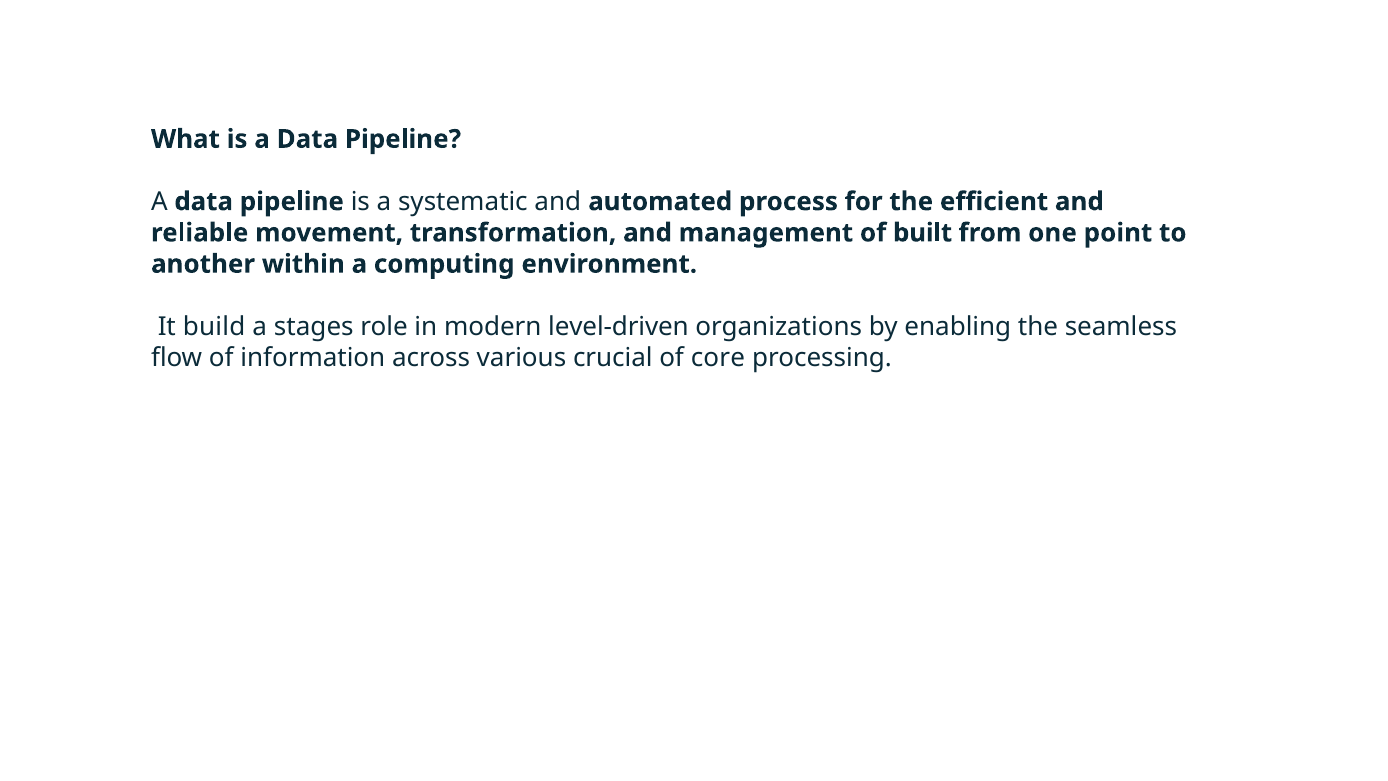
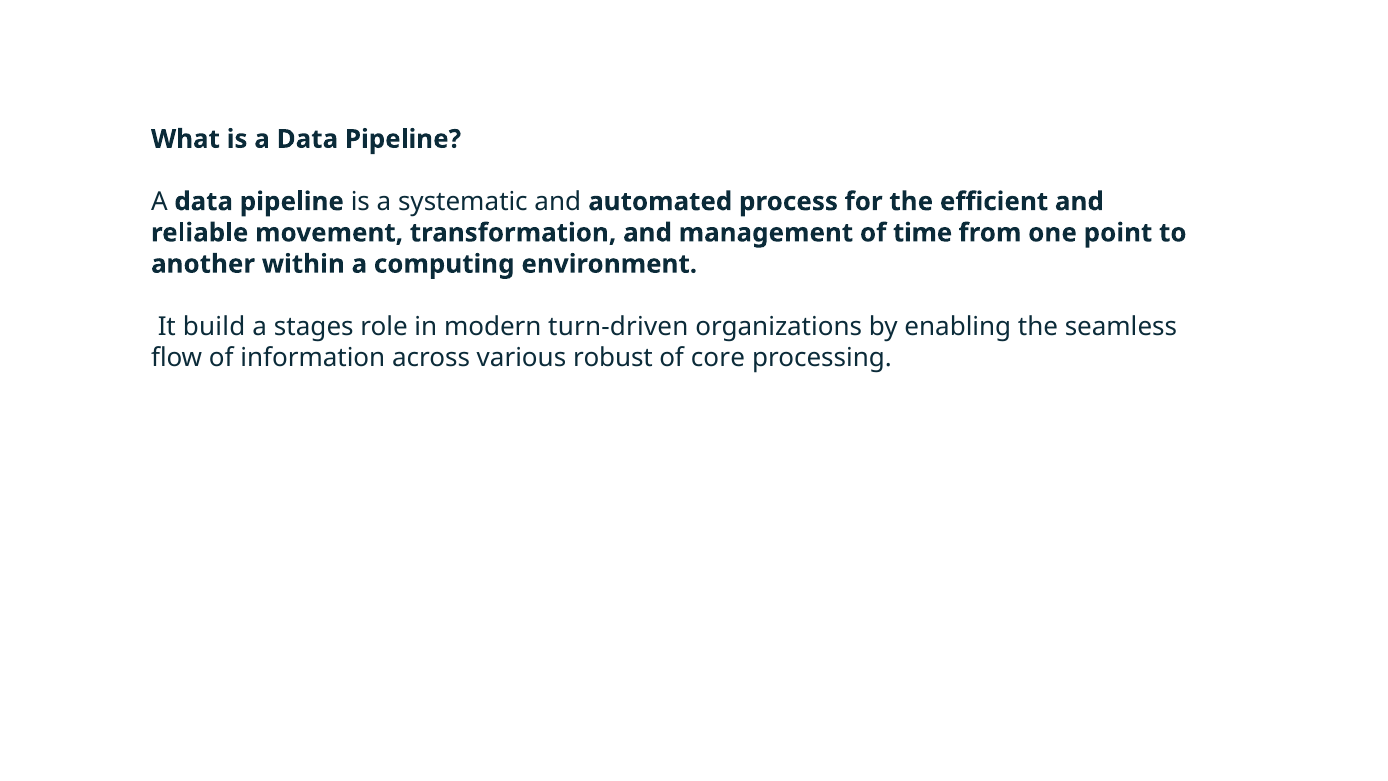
built: built -> time (923, 233)
level-driven: level-driven -> turn-driven (618, 326)
crucial: crucial -> robust (613, 358)
